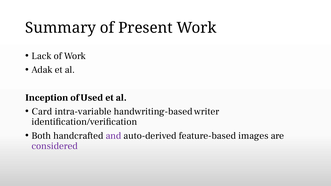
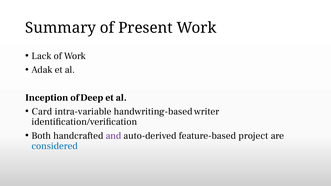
Used: Used -> Deep (92, 98)
images: images -> project (253, 136)
considered colour: purple -> blue (55, 146)
